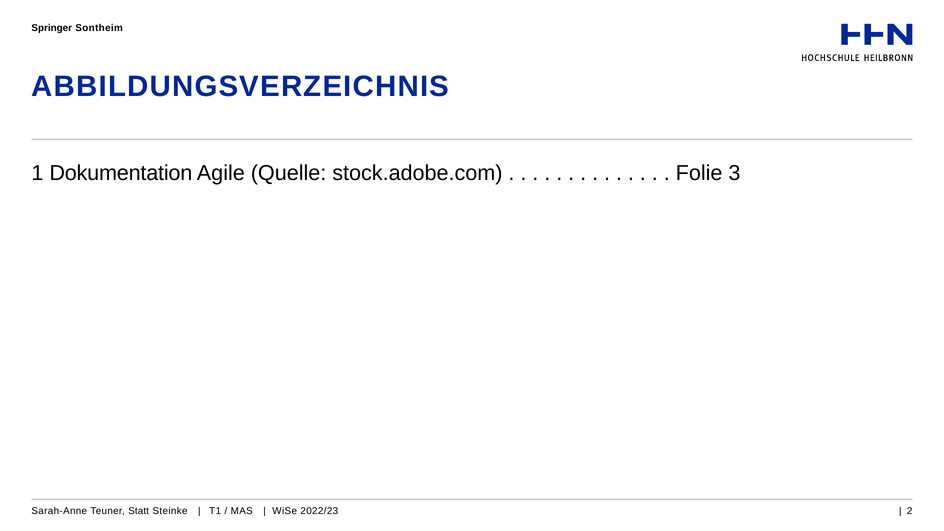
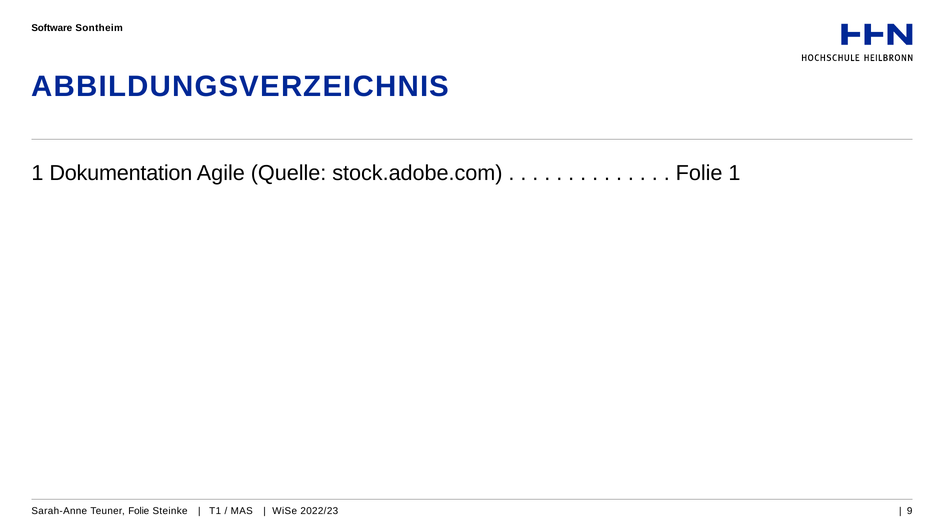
Springer: Springer -> Software (52, 28)
Folie 3: 3 -> 1 (734, 173)
Teuner Statt: Statt -> Folie (139, 511)
2: 2 -> 9 (910, 511)
